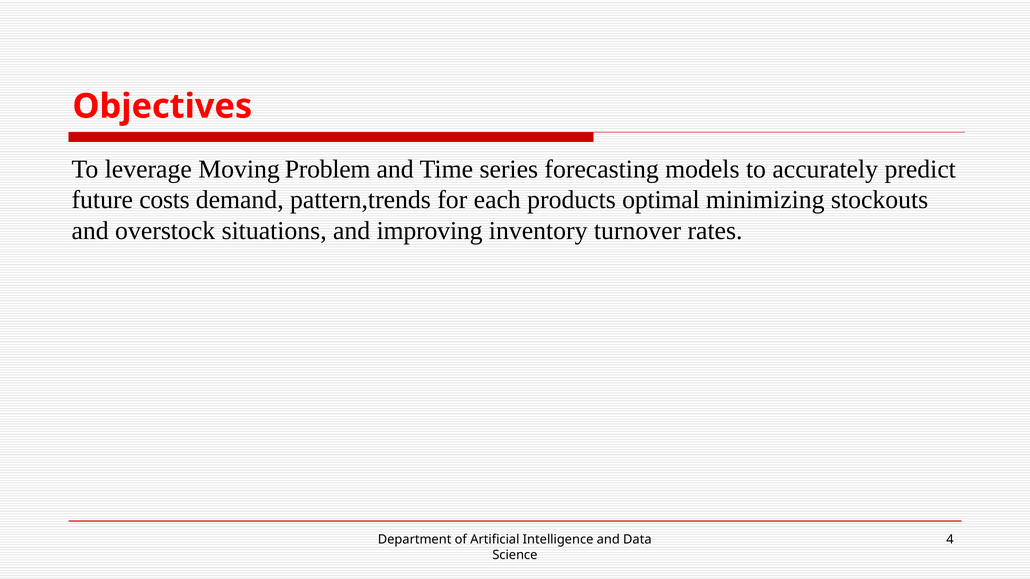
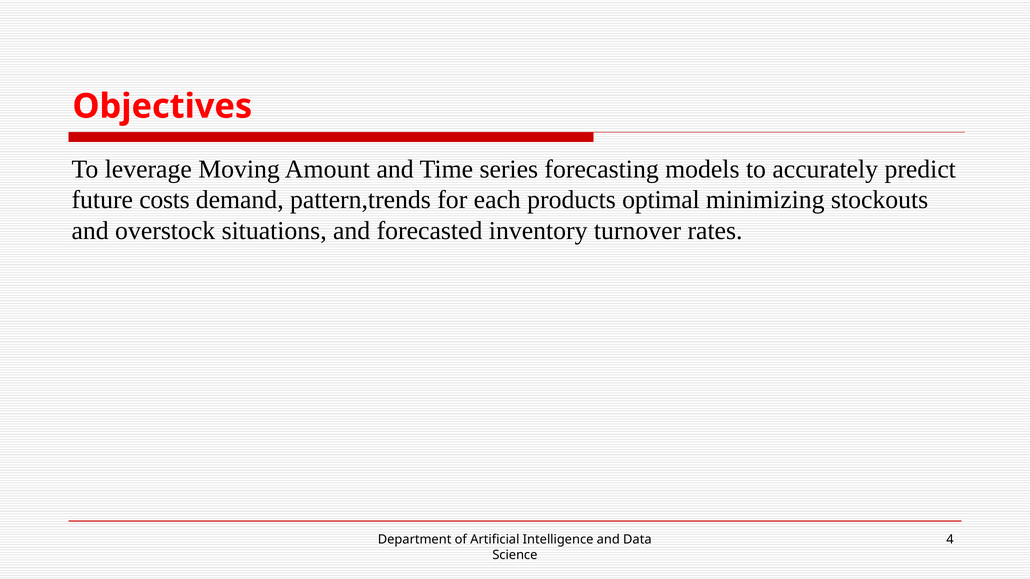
Problem: Problem -> Amount (327, 169)
improving: improving -> forecasted (430, 231)
